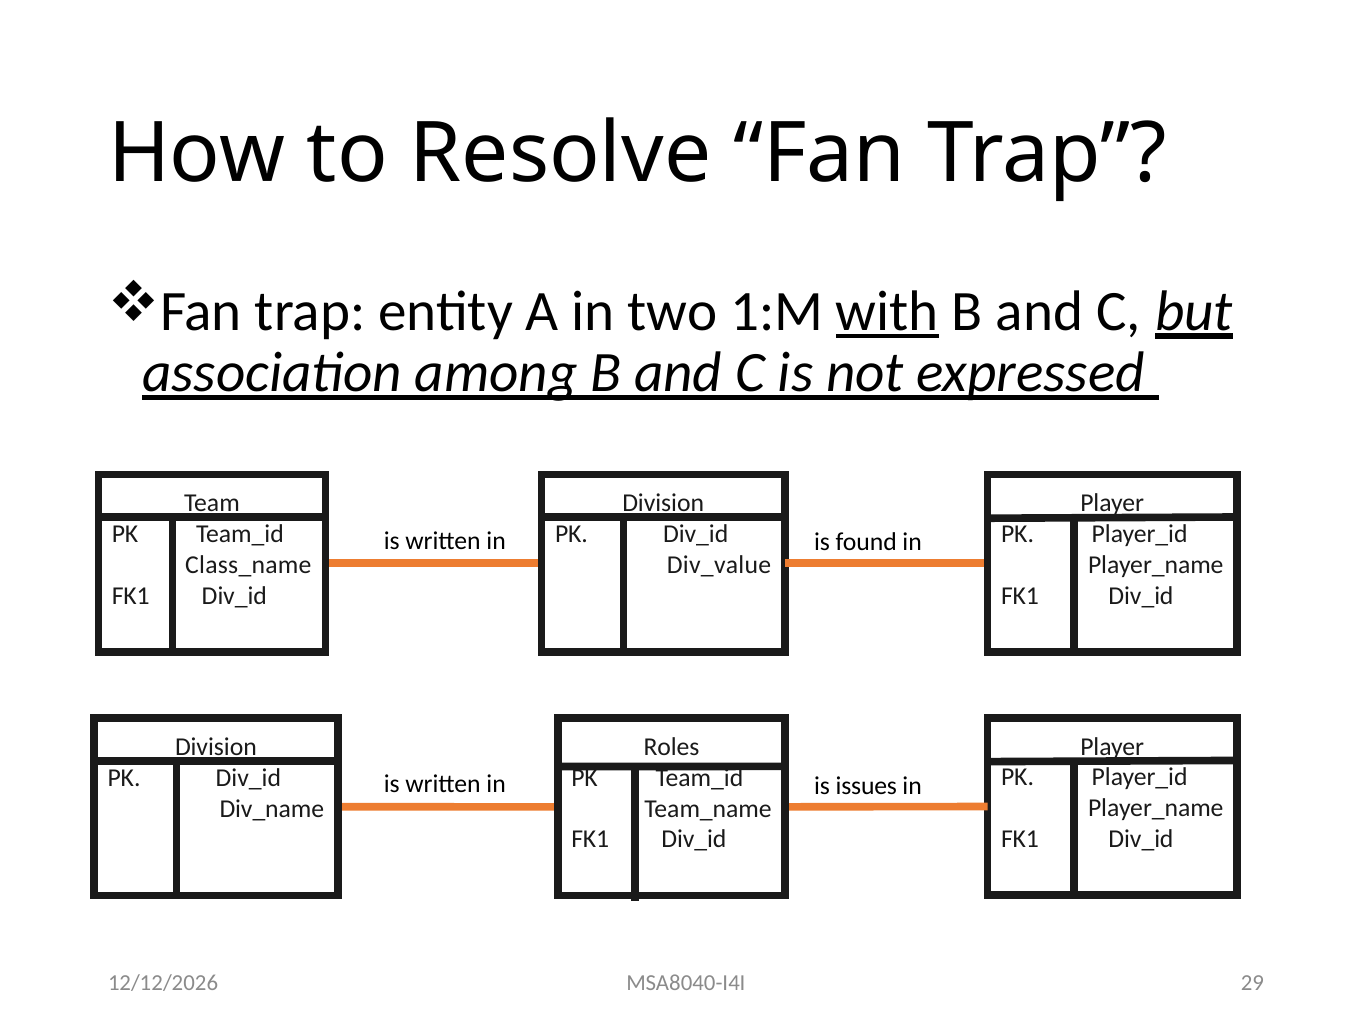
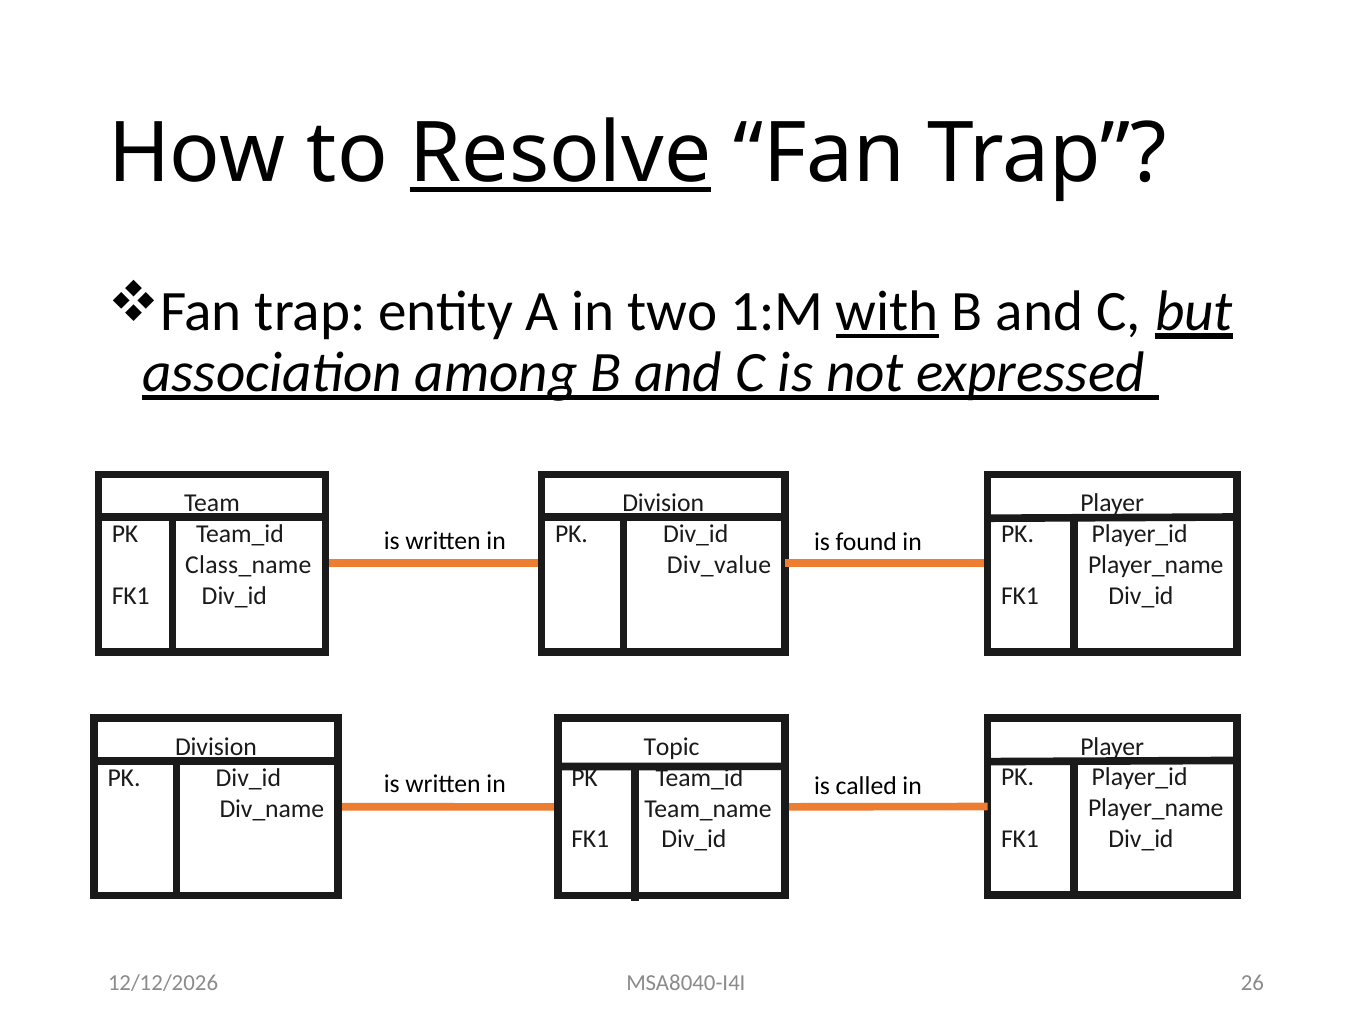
Resolve underline: none -> present (561, 154)
Roles: Roles -> Topic (672, 747)
issues: issues -> called (866, 786)
29: 29 -> 26 (1252, 982)
